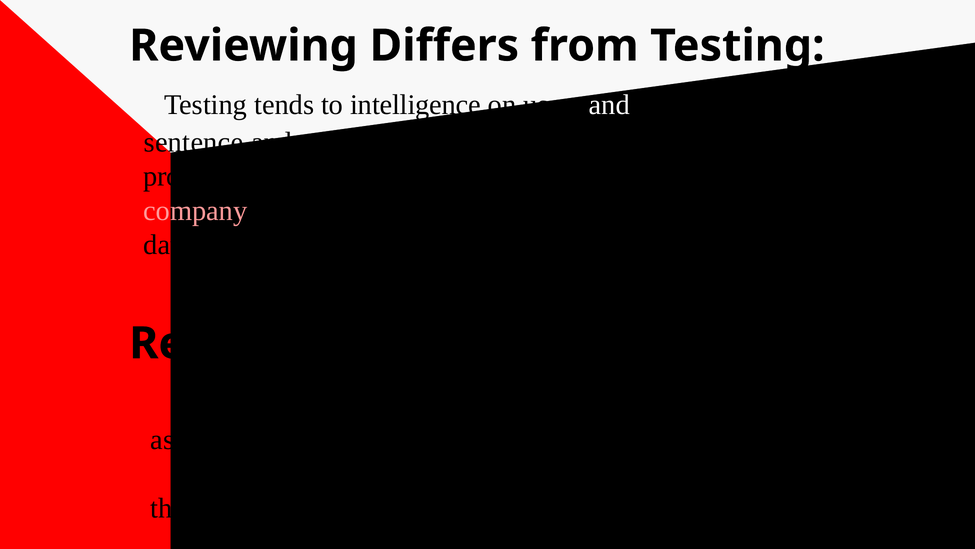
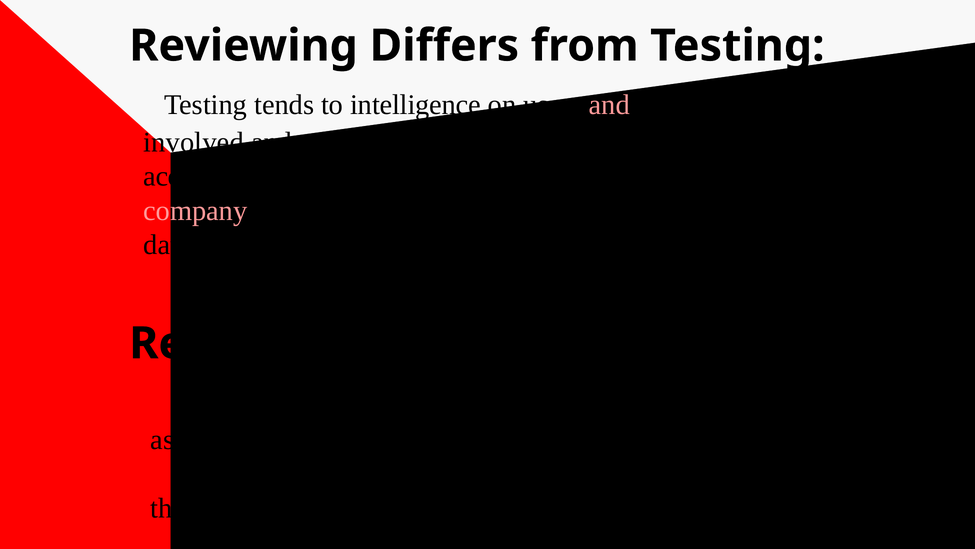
and colour: white -> pink (609, 105)
sentence: sentence -> involved (194, 142)
programmers: programmers -> accumulative (217, 176)
